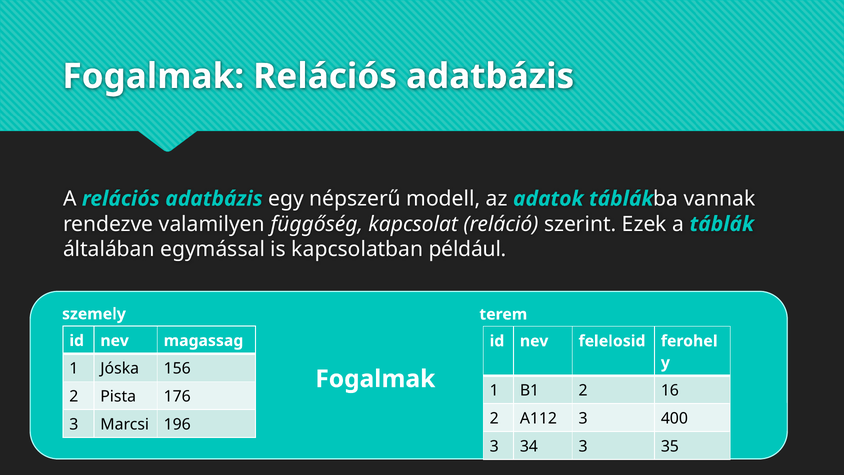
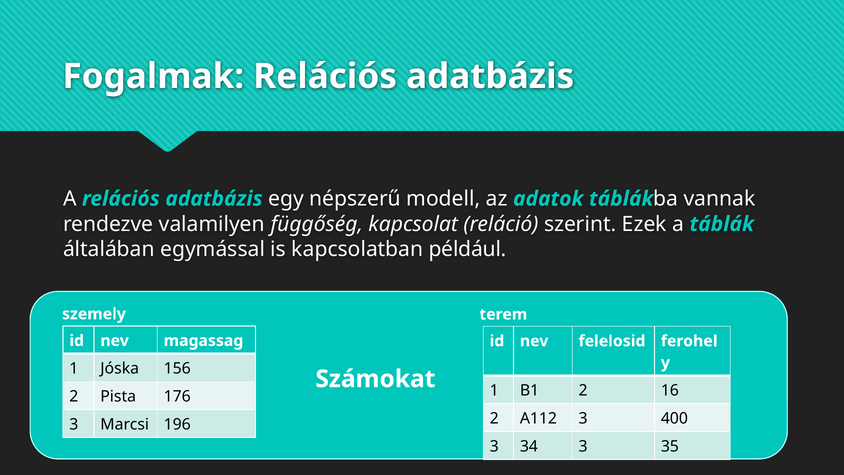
Fogalmak: Fogalmak -> Számokat (375, 379)
